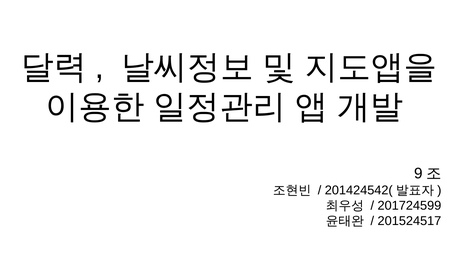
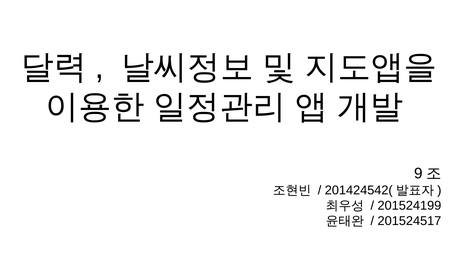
201724599: 201724599 -> 201524199 (409, 205)
